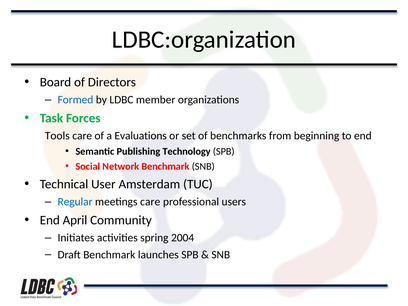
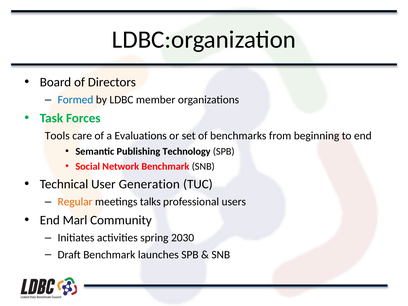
Amsterdam: Amsterdam -> Generation (149, 184)
Regular colour: blue -> orange (75, 202)
meetings care: care -> talks (150, 202)
April: April -> Marl (75, 220)
2004: 2004 -> 2030 (183, 238)
